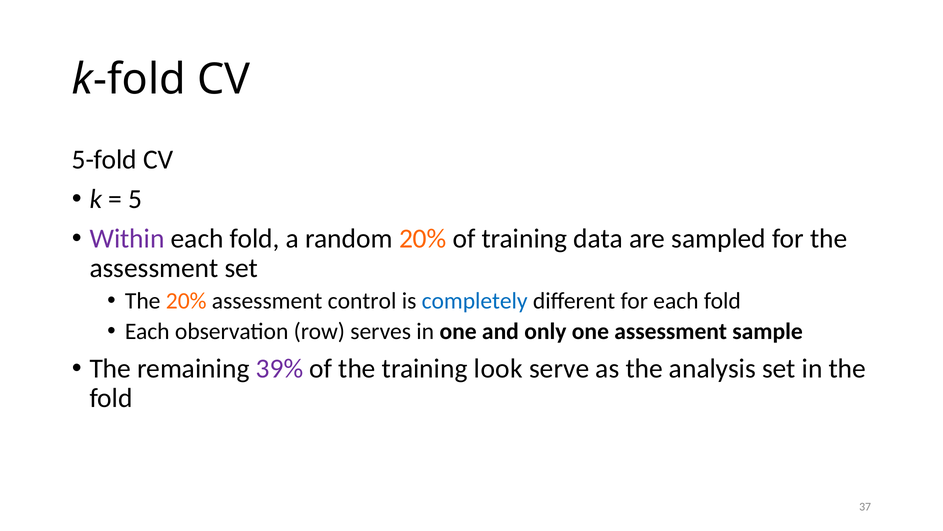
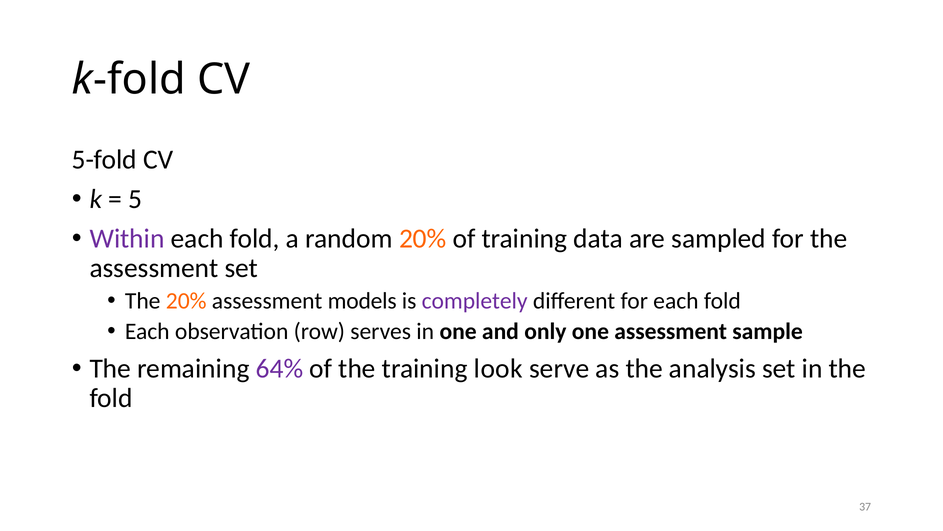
control: control -> models (362, 301)
completely colour: blue -> purple (475, 301)
39%: 39% -> 64% (280, 368)
